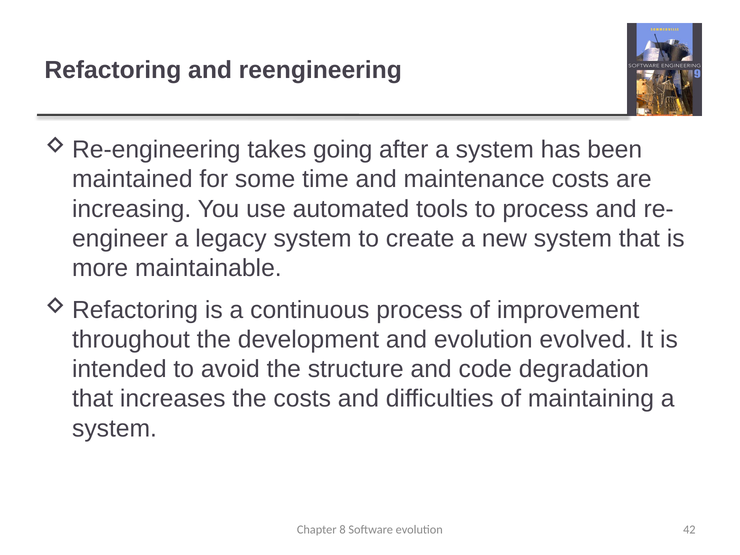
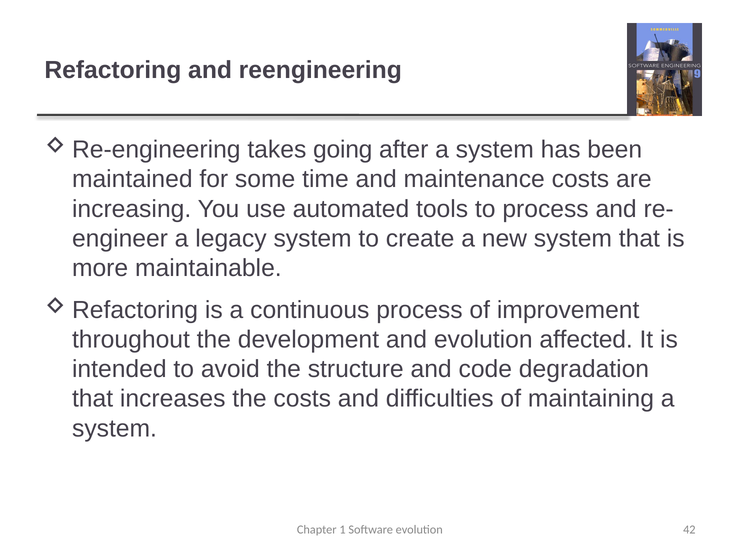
evolved: evolved -> affected (586, 340)
8: 8 -> 1 (343, 530)
